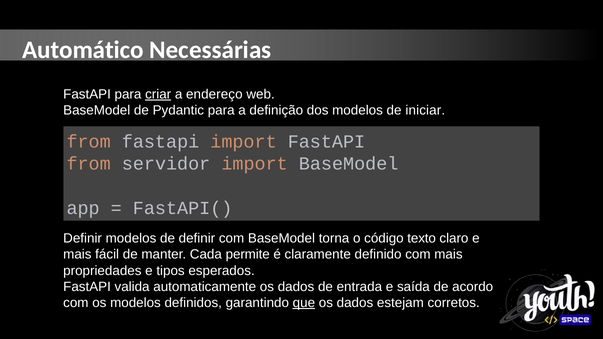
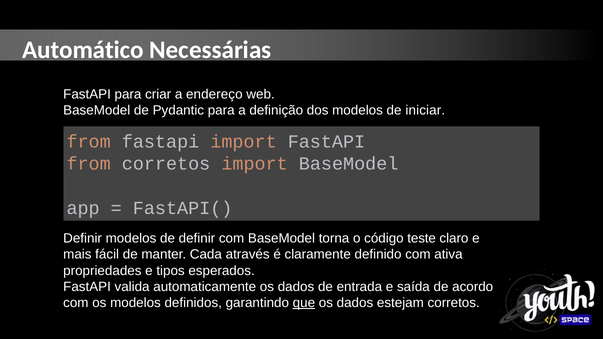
criar underline: present -> none (158, 94)
from servidor: servidor -> corretos (166, 164)
texto: texto -> teste (422, 239)
permite: permite -> através (248, 255)
com mais: mais -> ativa (448, 255)
